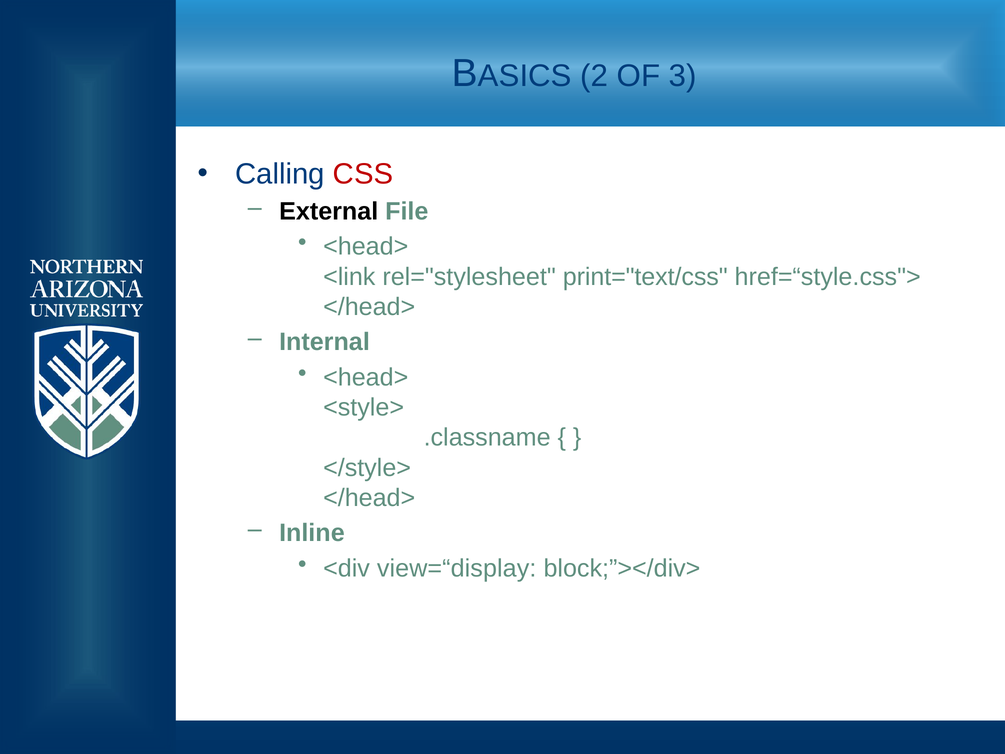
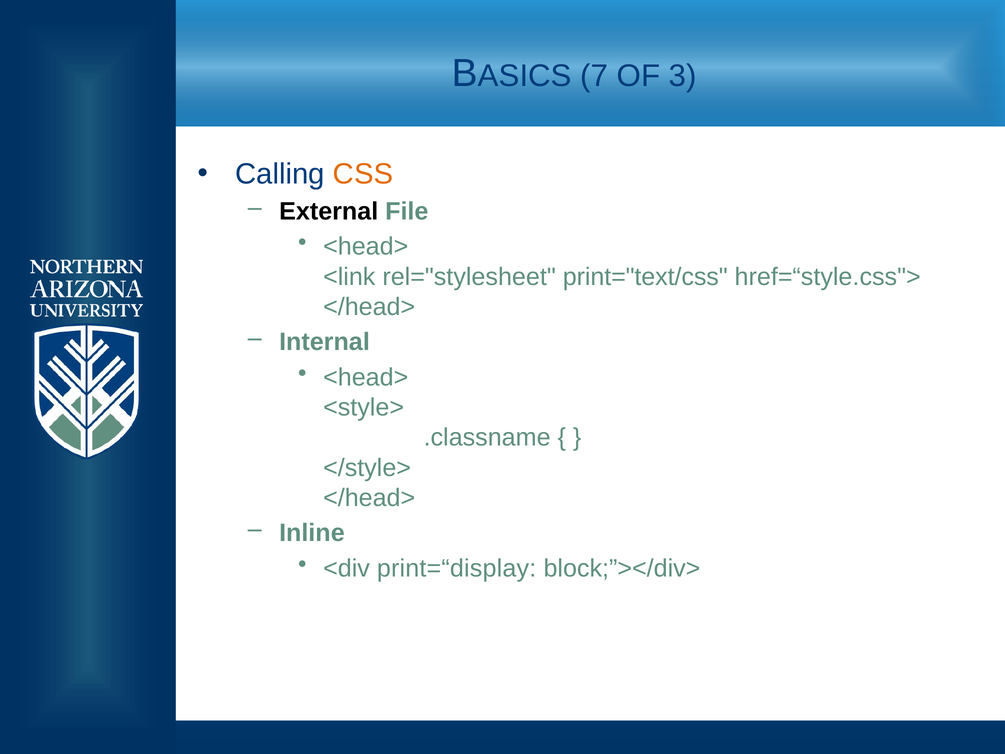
2: 2 -> 7 (594, 76)
CSS colour: red -> orange (363, 174)
view=“display: view=“display -> print=“display (457, 568)
